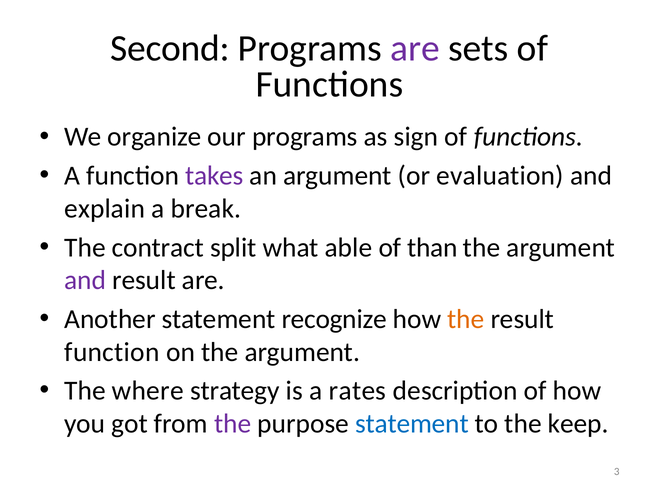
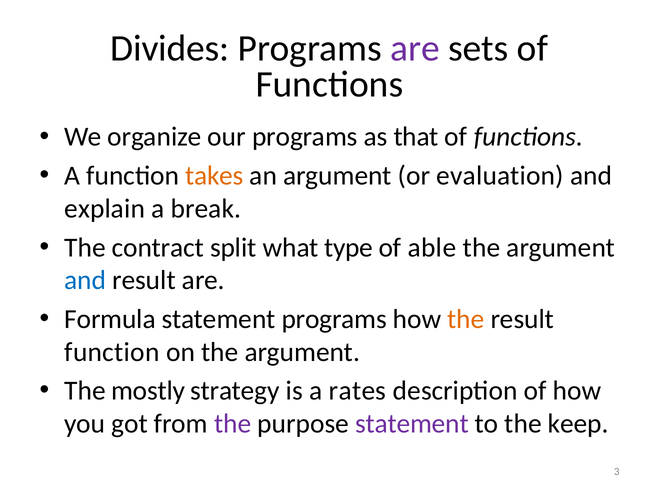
Second: Second -> Divides (170, 49)
sign: sign -> that (416, 137)
takes colour: purple -> orange (214, 176)
able: able -> type (349, 248)
than: than -> able (432, 248)
and colour: purple -> blue (85, 281)
Another: Another -> Formula (110, 319)
statement recognize: recognize -> programs (334, 319)
where: where -> mostly (148, 391)
statement colour: blue -> purple (412, 424)
